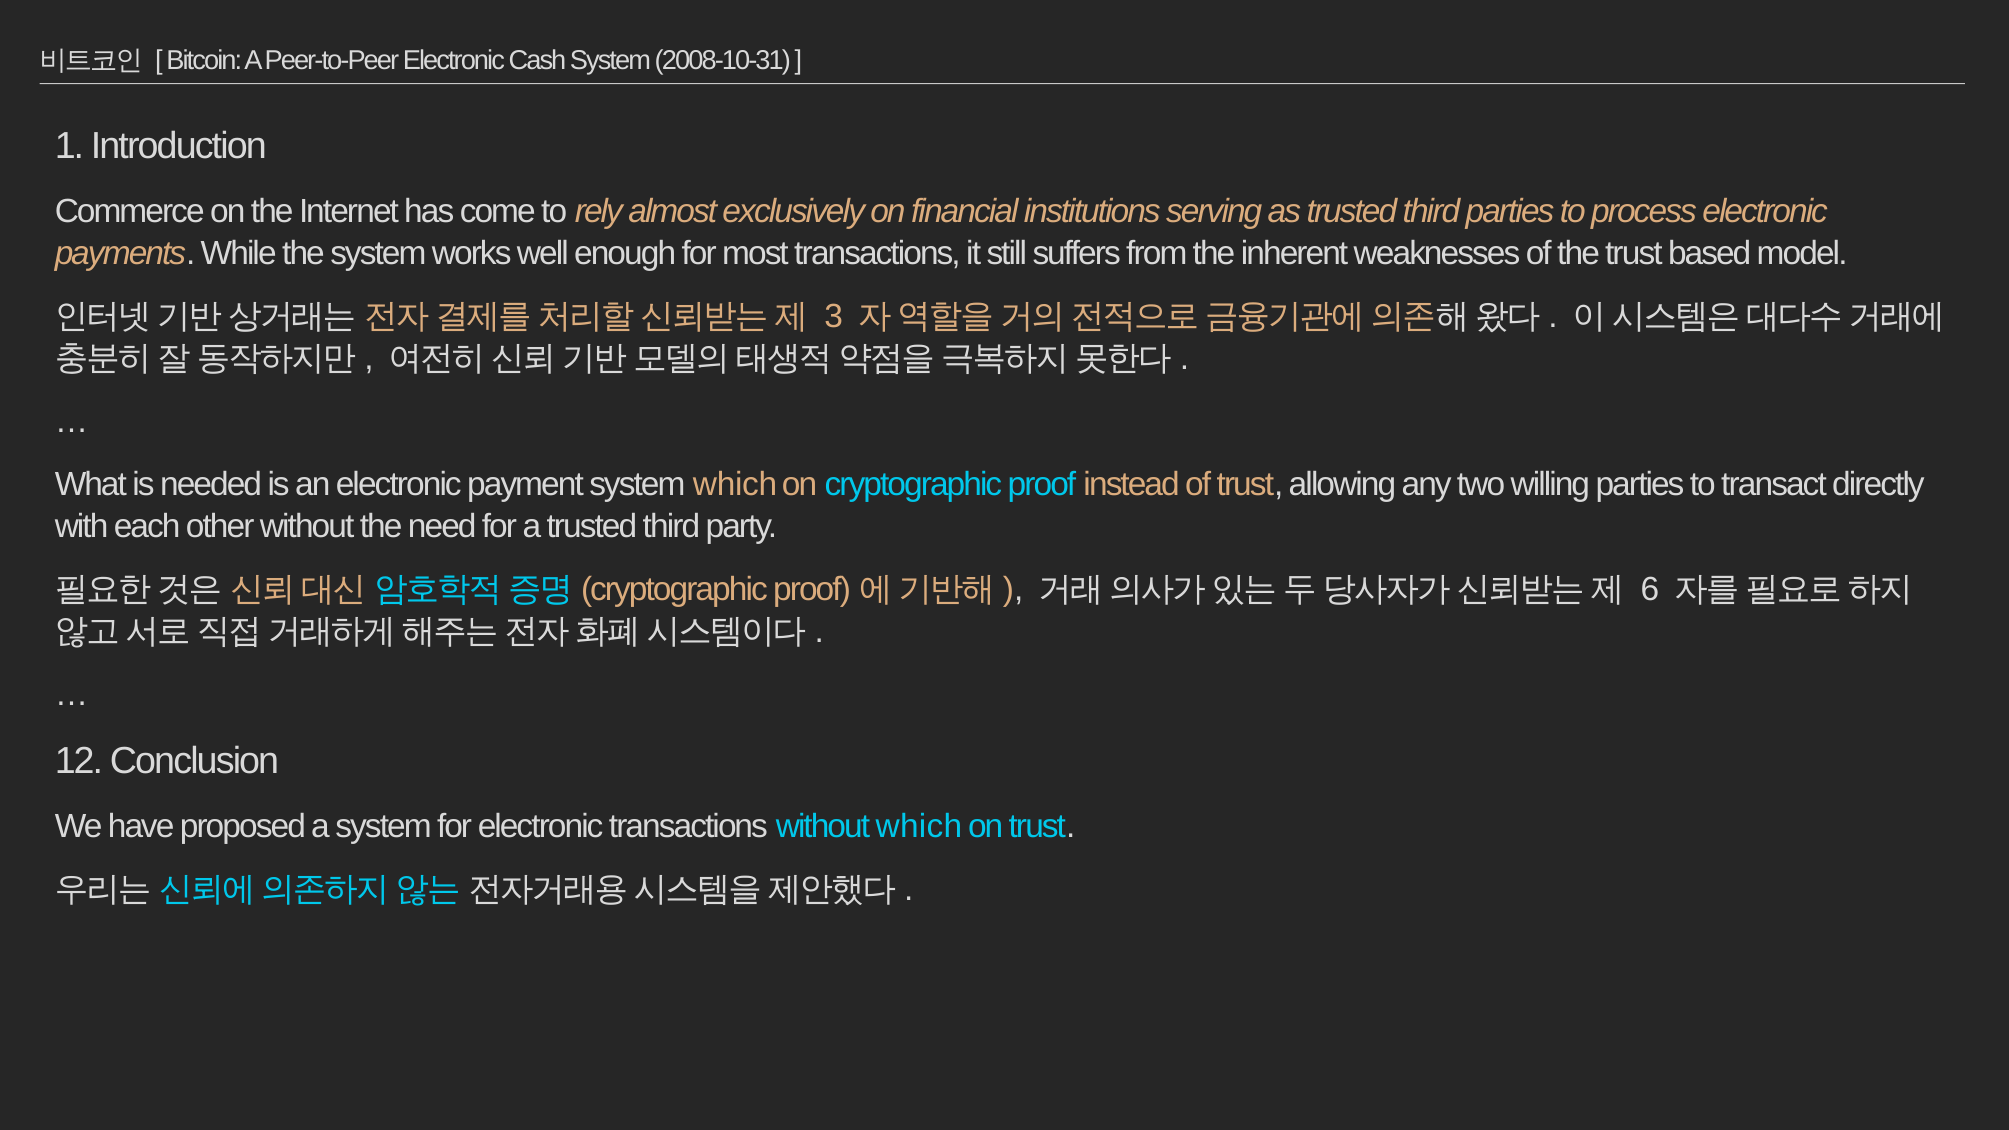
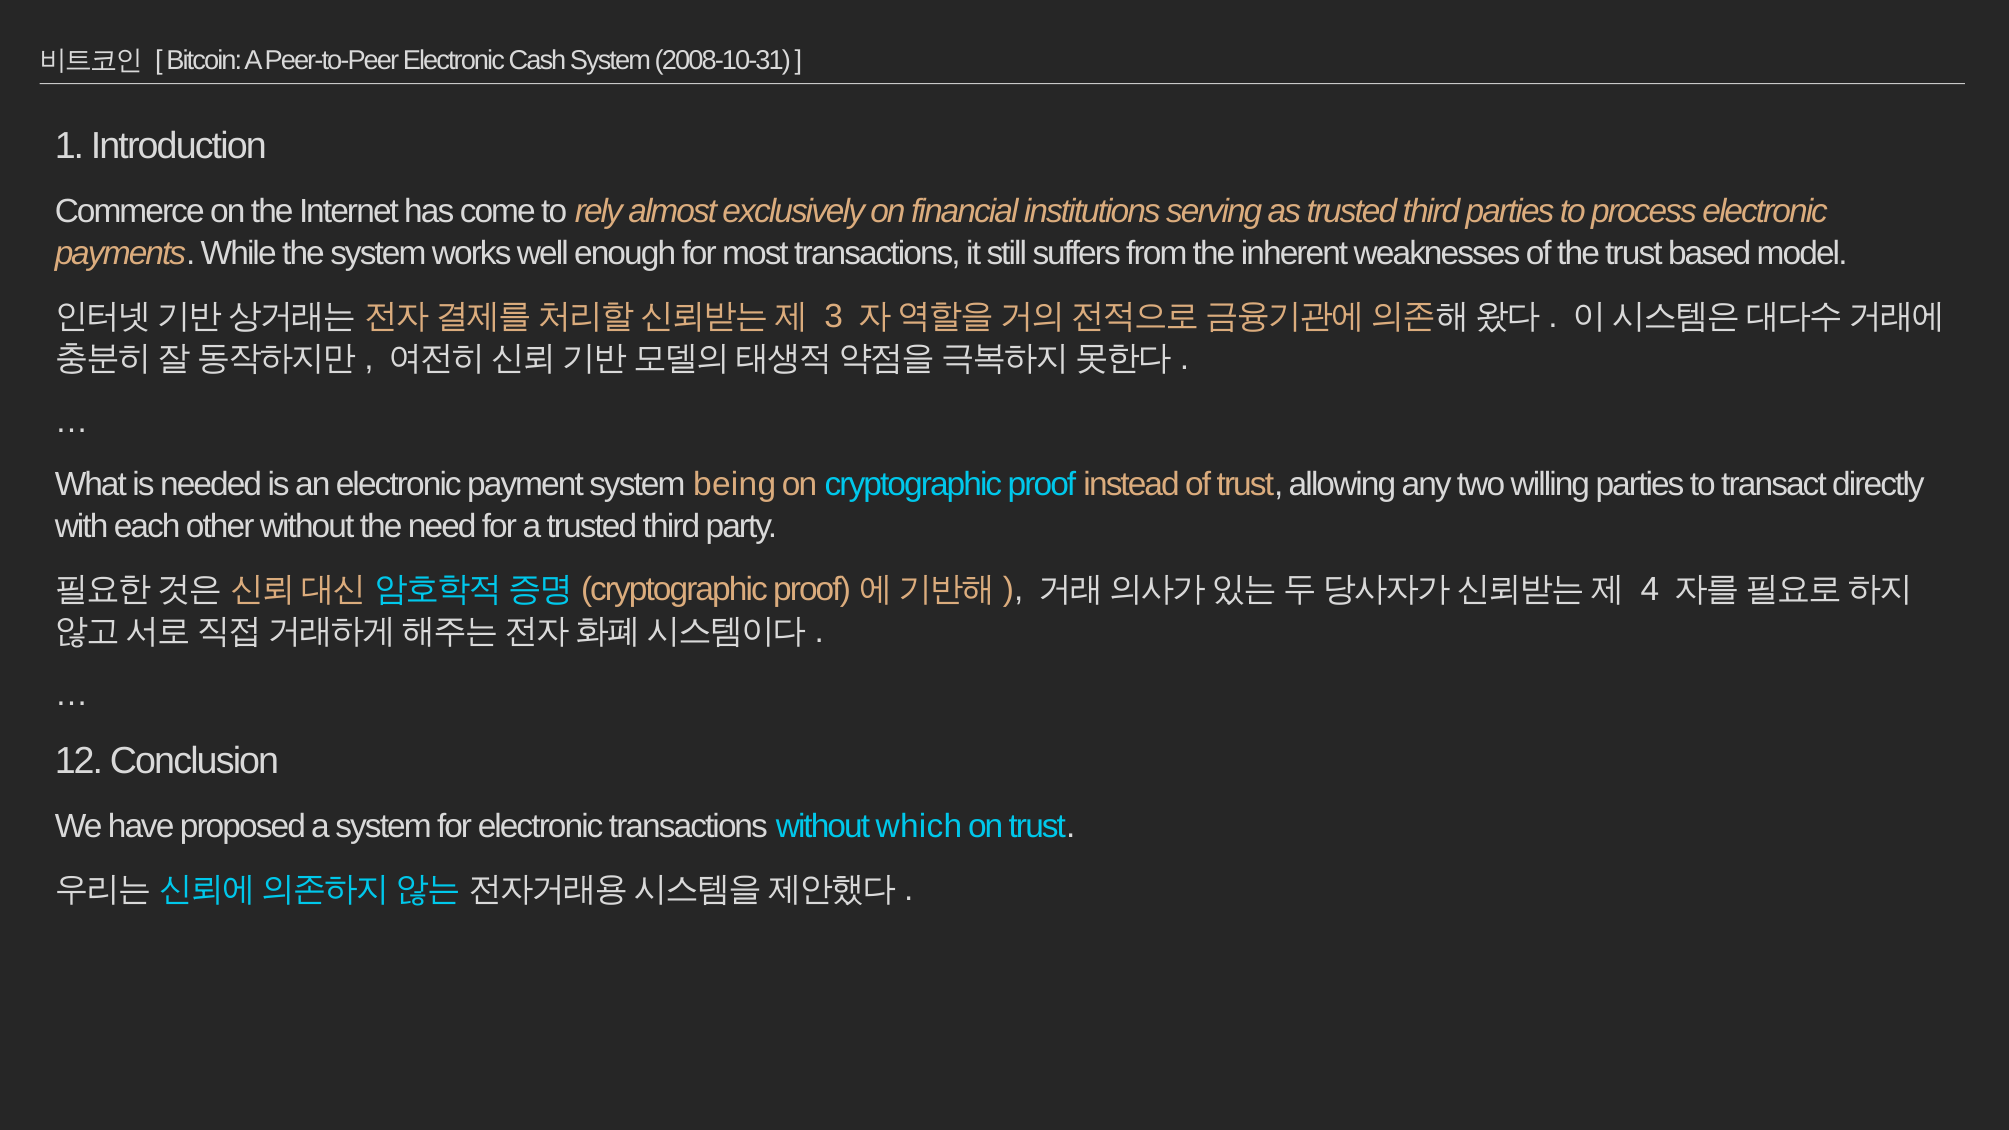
system which: which -> being (735, 485)
6: 6 -> 4 (1650, 590)
